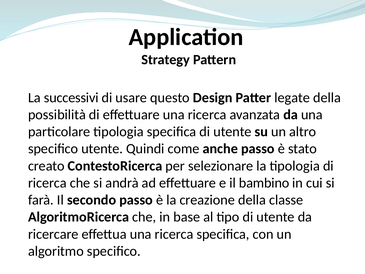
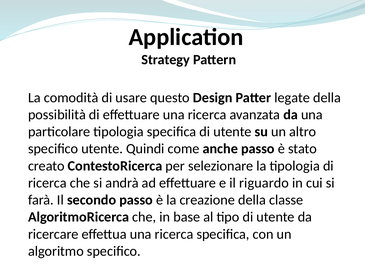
successivi: successivi -> comodità (71, 98)
bambino: bambino -> riguardo (264, 183)
